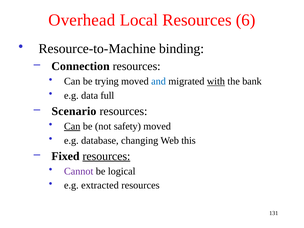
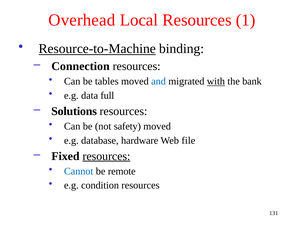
6: 6 -> 1 (246, 20)
Resource-to-Machine underline: none -> present (97, 49)
trying: trying -> tables (107, 81)
Scenario: Scenario -> Solutions (74, 111)
Can underline: present -> none (72, 126)
changing: changing -> hardware (140, 140)
this: this -> file (188, 140)
Cannot colour: purple -> blue (79, 171)
logical: logical -> remote (122, 171)
extracted: extracted -> condition (100, 185)
